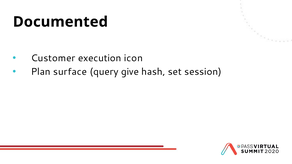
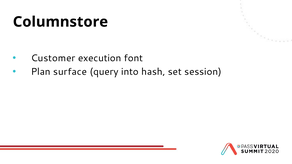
Documented: Documented -> Columnstore (60, 22)
icon: icon -> font (133, 58)
give: give -> into (130, 72)
